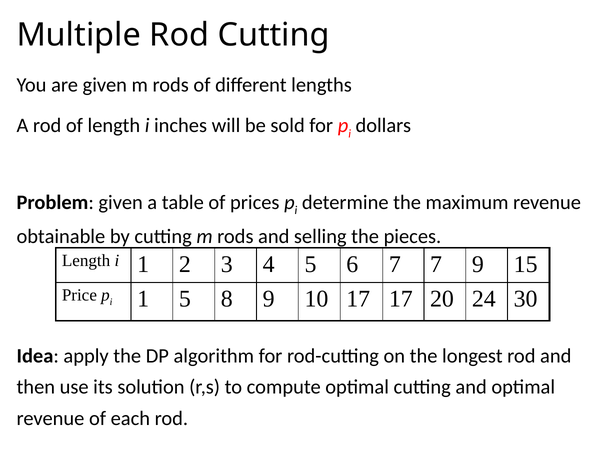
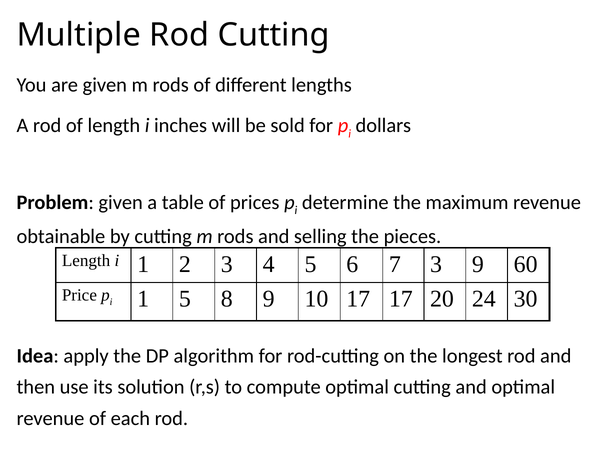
7 7: 7 -> 3 (436, 264)
15: 15 -> 60 (526, 264)
